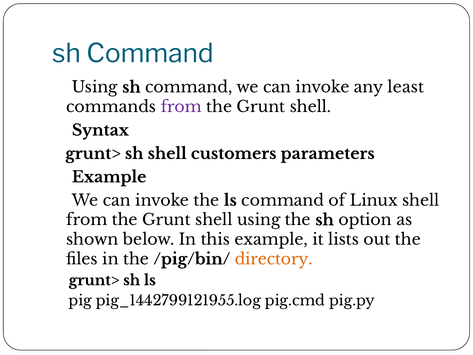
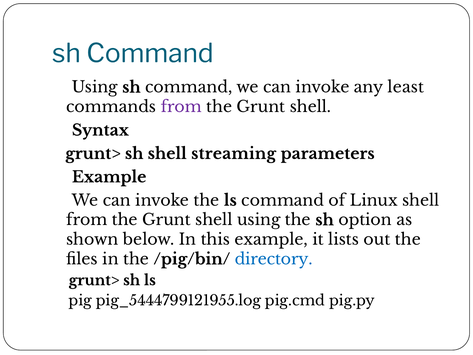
customers: customers -> streaming (234, 154)
directory colour: orange -> blue (274, 259)
pig_1442799121955.log: pig_1442799121955.log -> pig_5444799121955.log (178, 301)
